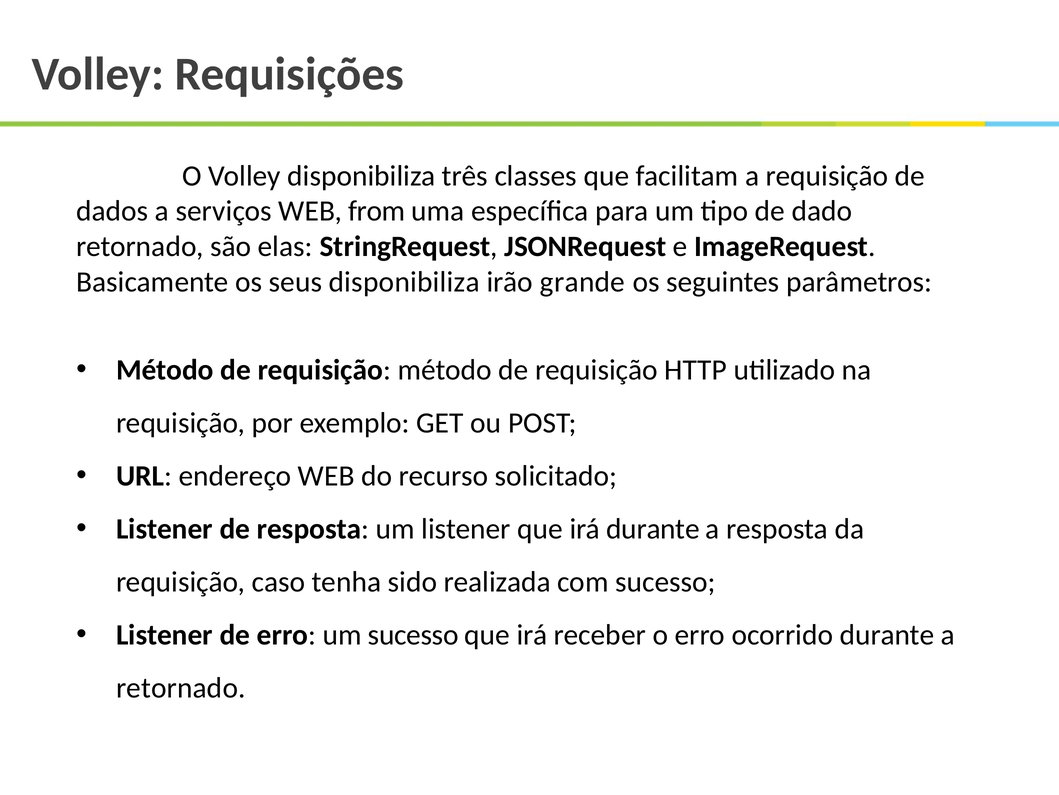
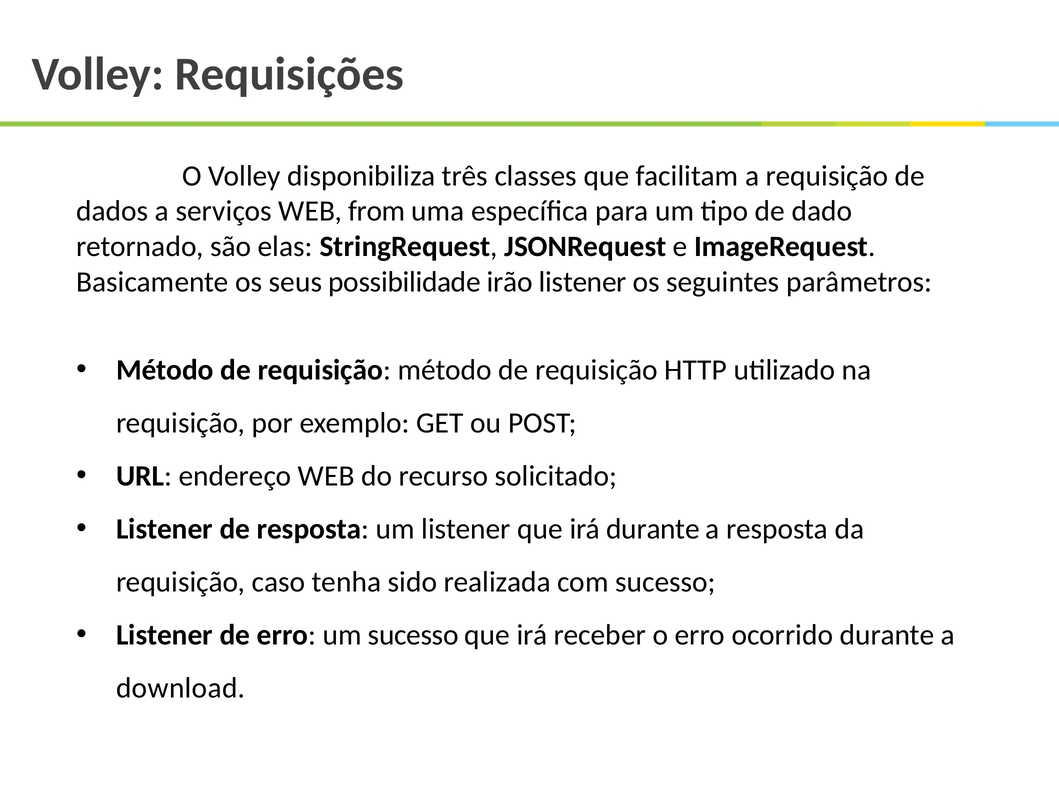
seus disponibiliza: disponibiliza -> possibilidade (405, 282)
irão grande: grande -> listener (583, 282)
retornado: retornado -> download (181, 688)
